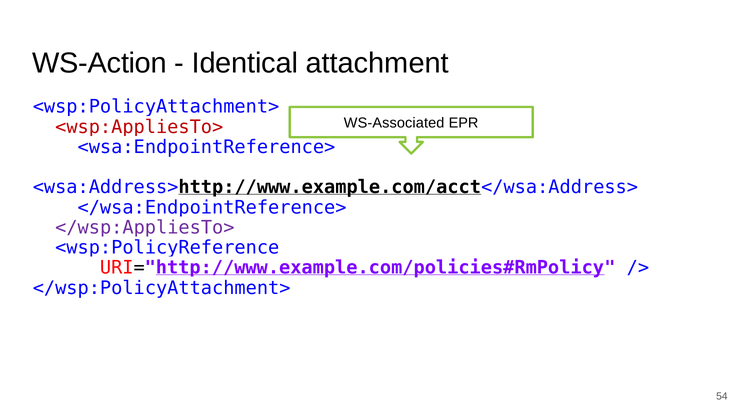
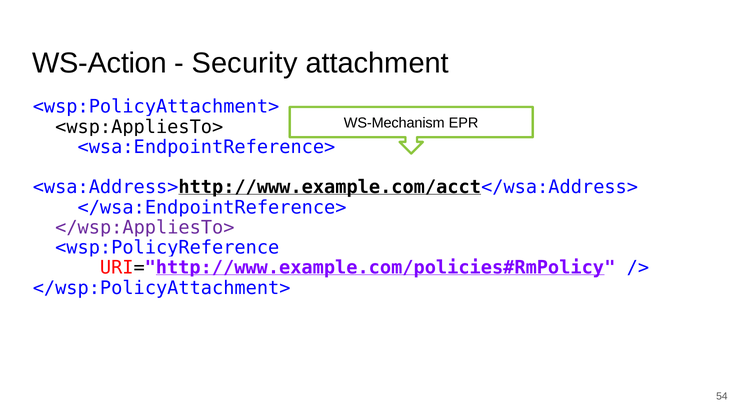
Identical: Identical -> Security (245, 63)
WS-Associated: WS-Associated -> WS-Mechanism (394, 123)
<wsp:AppliesTo> colour: red -> black (139, 127)
